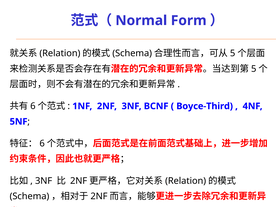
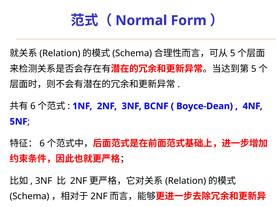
Boyce-Third: Boyce-Third -> Boyce-Dean (205, 106)
